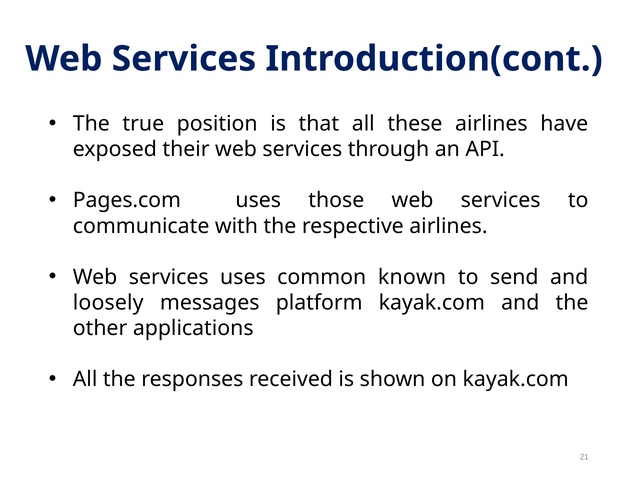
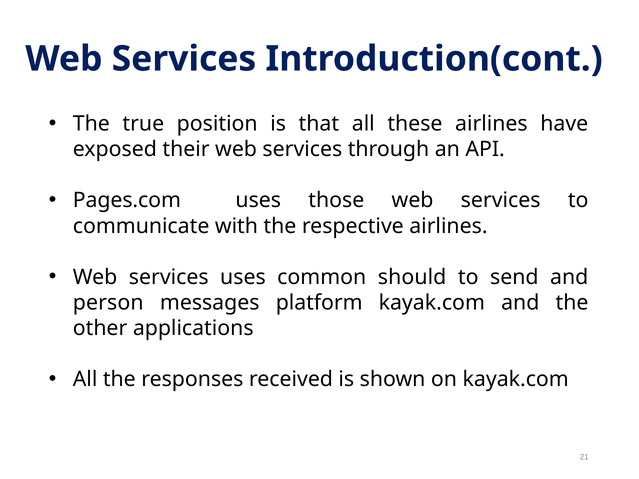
known: known -> should (412, 277)
loosely: loosely -> person (108, 303)
